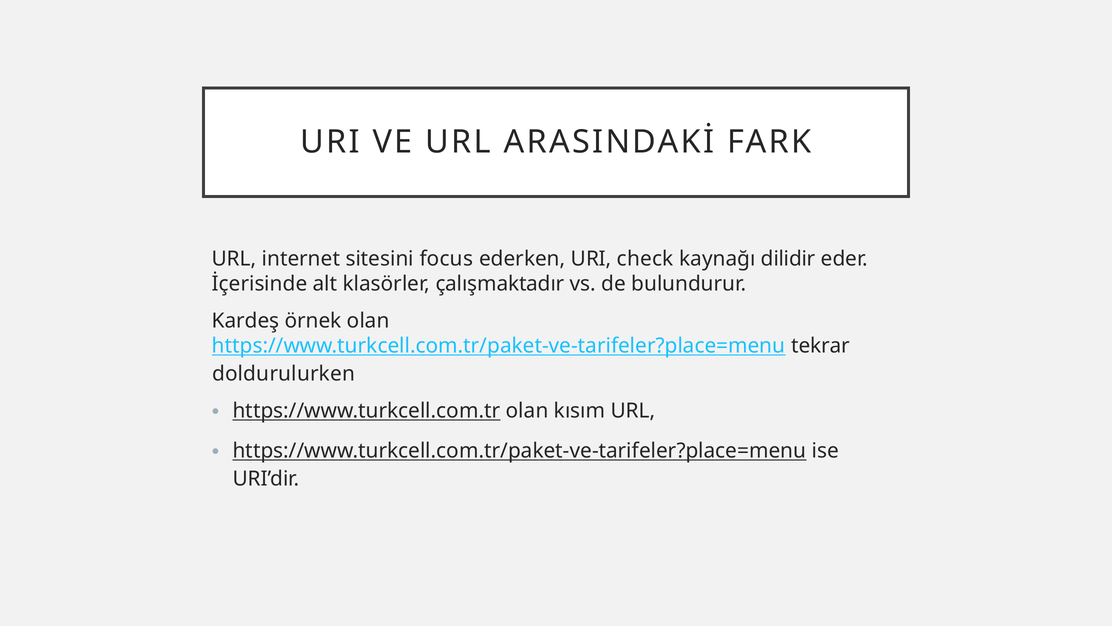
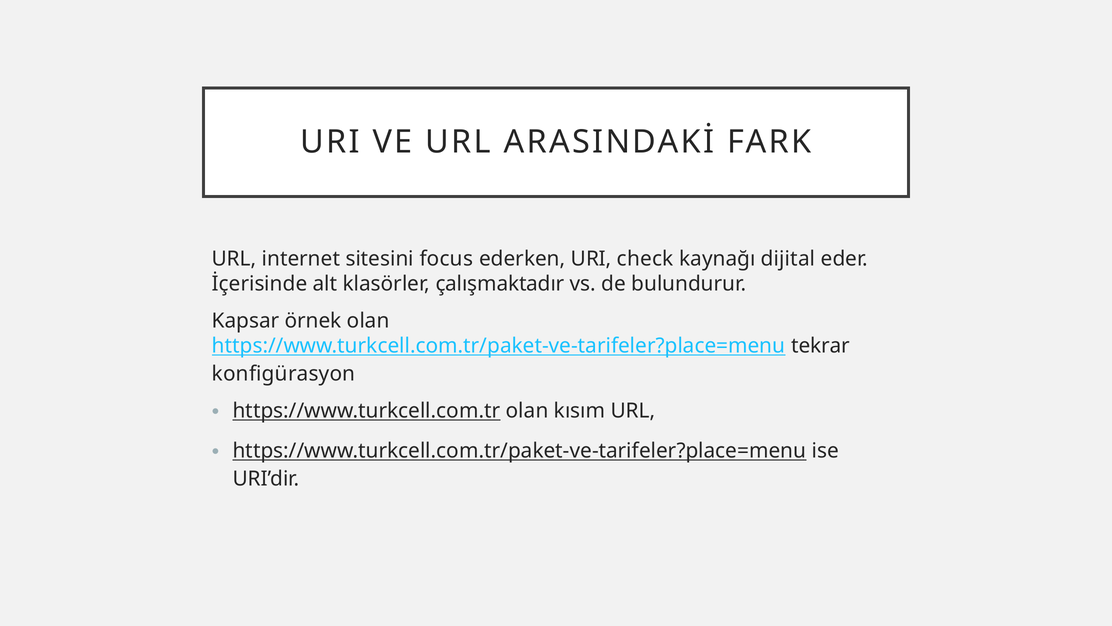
dilidir: dilidir -> dijital (788, 259)
Kardeş: Kardeş -> Kapsar (246, 320)
doldurulurken: doldurulurken -> konfigürasyon (284, 374)
